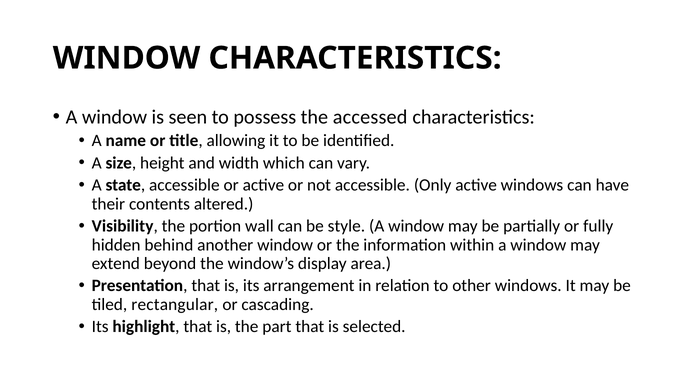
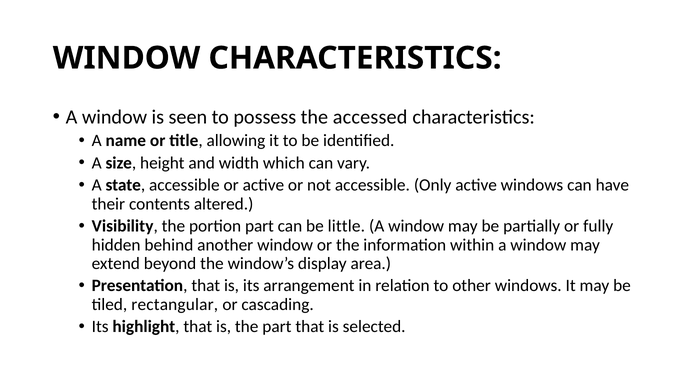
portion wall: wall -> part (259, 226)
style: style -> little (346, 226)
